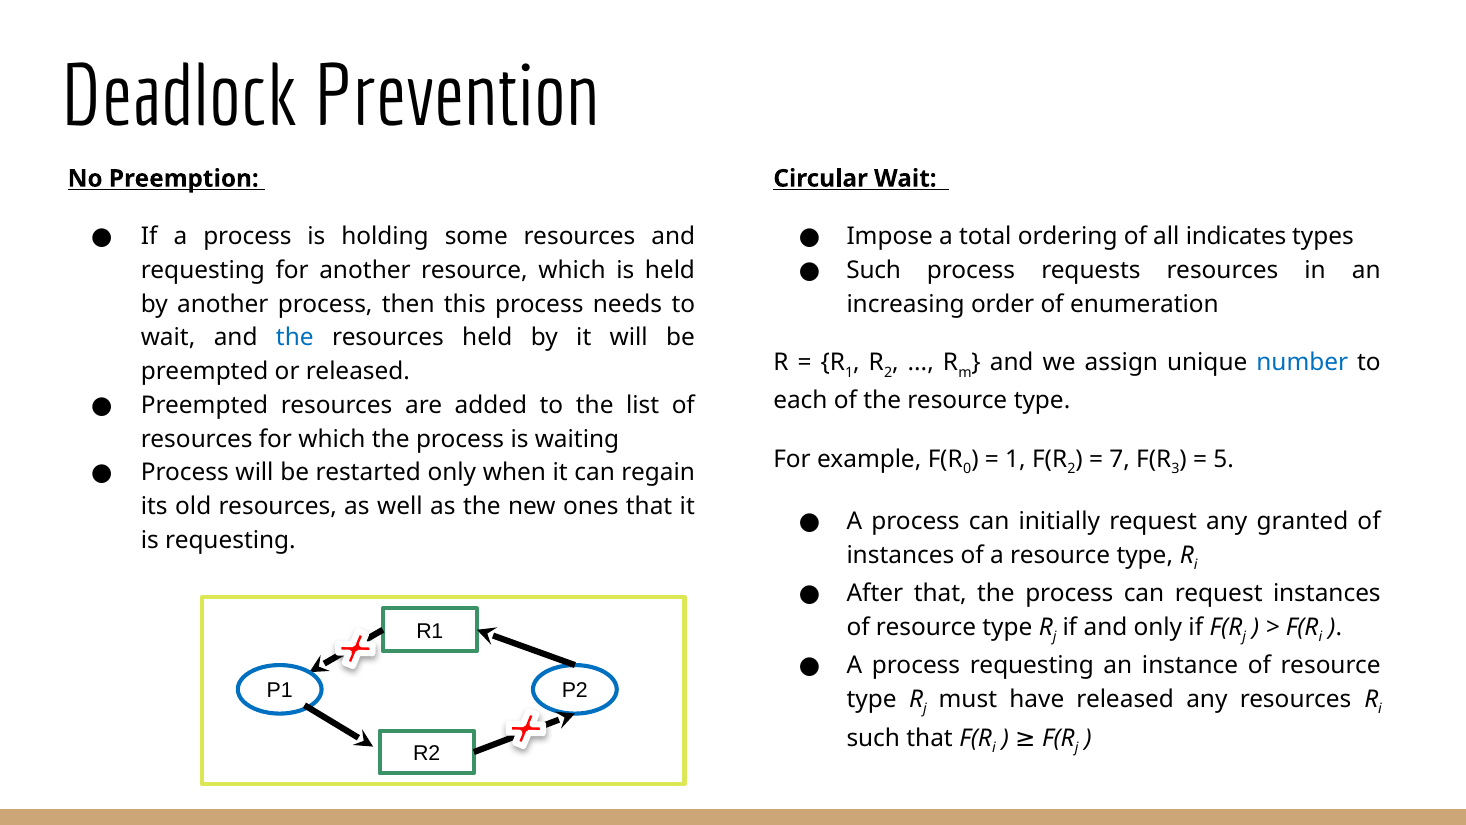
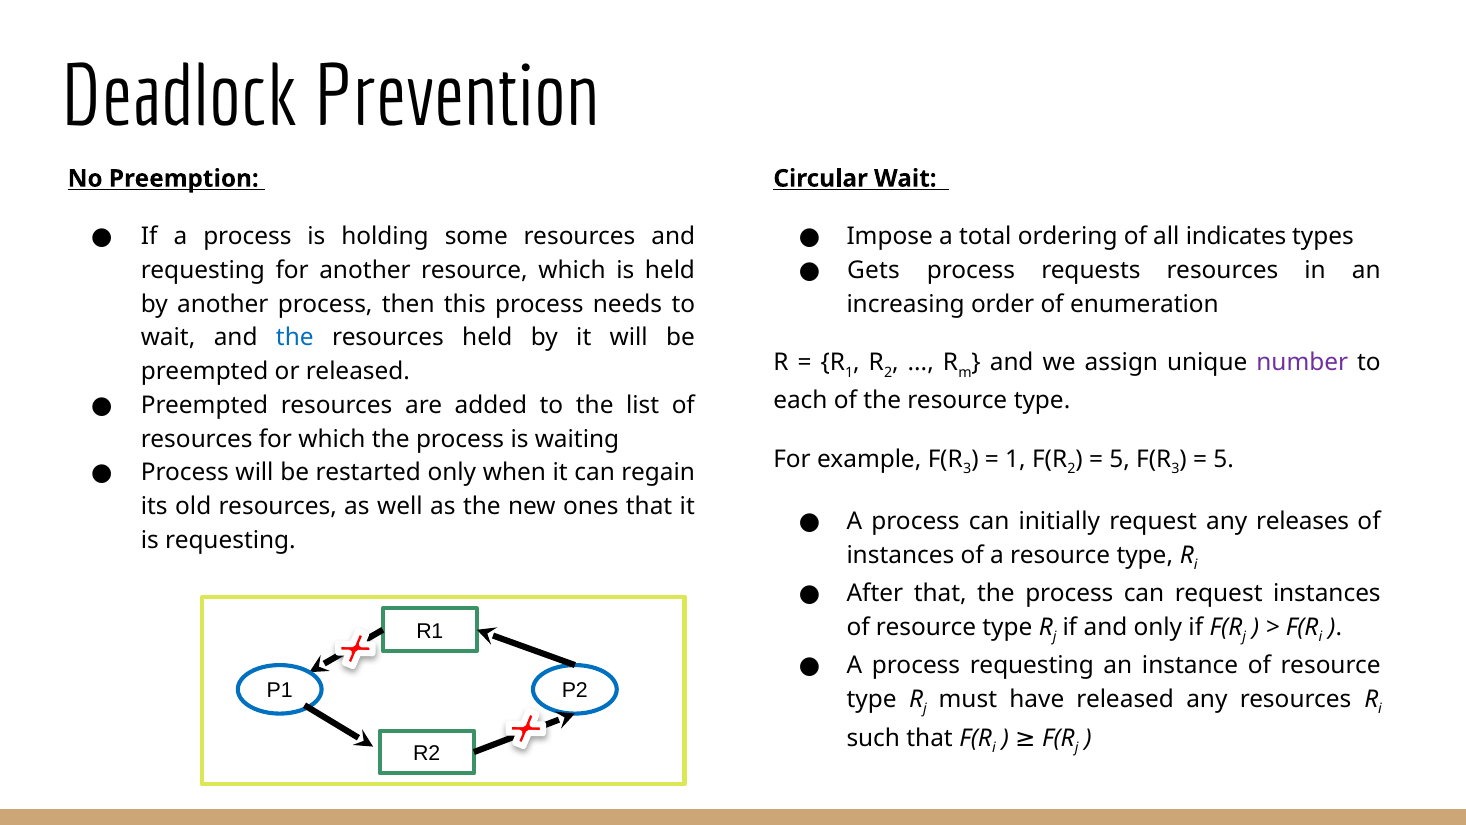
Such: Such -> Gets (873, 270)
number colour: blue -> purple (1302, 363)
0: 0 -> 3 (967, 469)
7: 7 -> 5 (1120, 459)
granted: granted -> releases (1303, 521)
